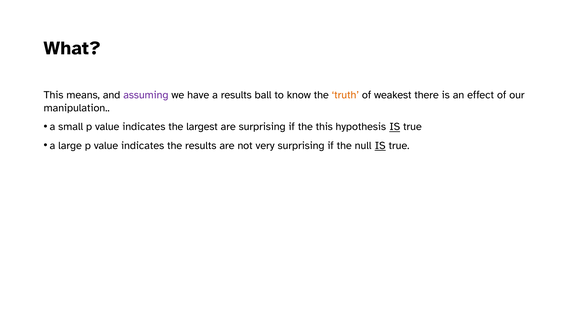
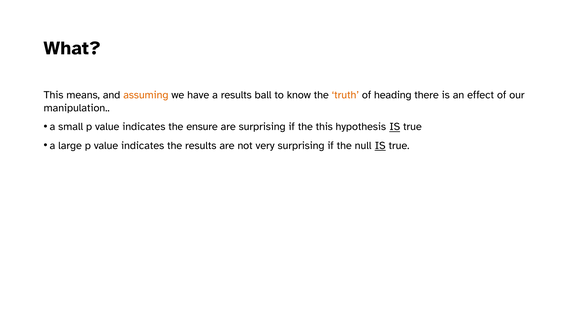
assuming colour: purple -> orange (146, 95)
weakest: weakest -> heading (393, 95)
largest: largest -> ensure (202, 127)
